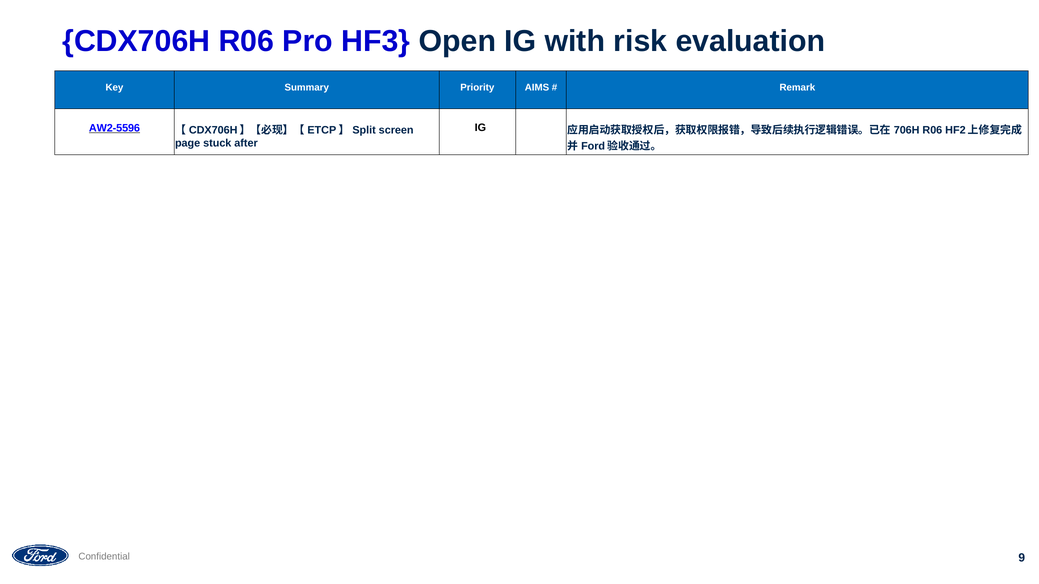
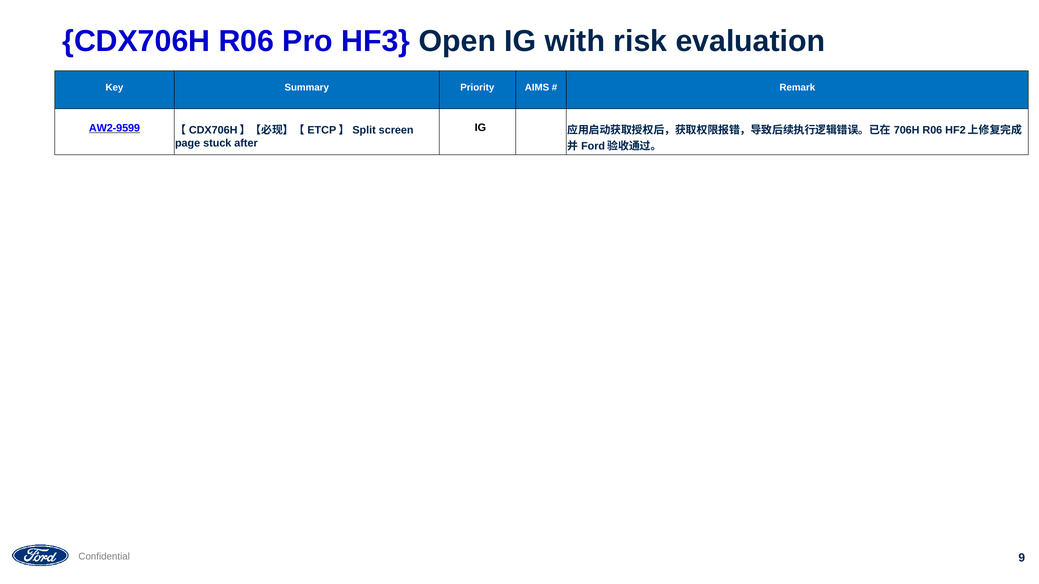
AW2-5596: AW2-5596 -> AW2-9599 (114, 128)
